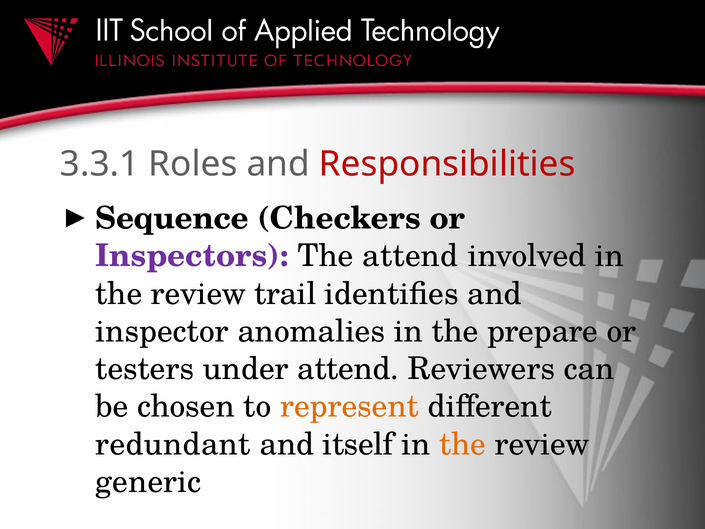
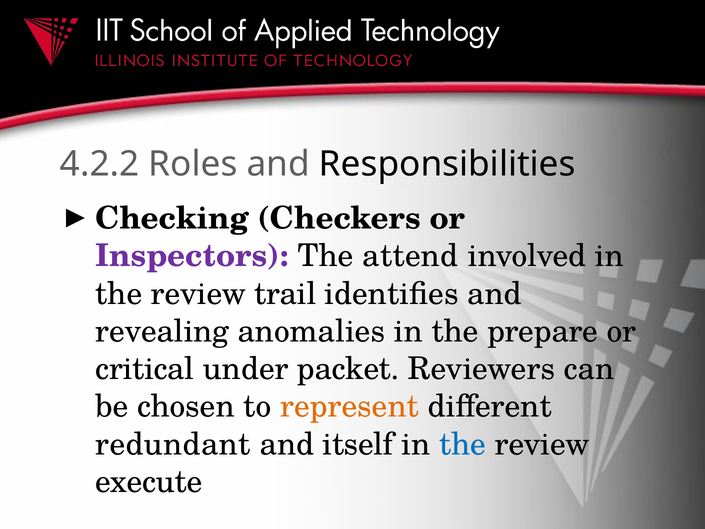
3.3.1: 3.3.1 -> 4.2.2 (100, 164)
Responsibilities colour: red -> black (447, 164)
Sequence: Sequence -> Checking (172, 218)
inspector: inspector -> revealing (162, 331)
testers: testers -> critical (145, 369)
under attend: attend -> packet (348, 369)
the colour: orange -> blue (463, 444)
generic: generic -> execute (149, 482)
